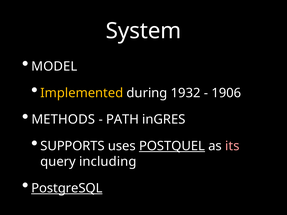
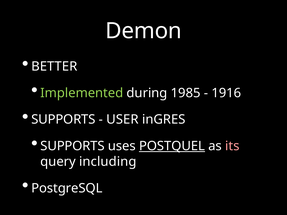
System: System -> Demon (144, 31)
MODEL: MODEL -> BETTER (54, 67)
Implemented colour: yellow -> light green (82, 93)
1932: 1932 -> 1985 (186, 93)
1906: 1906 -> 1916 (226, 93)
METHODS: METHODS -> SUPPORTS (63, 120)
PATH: PATH -> USER (122, 120)
PostgreSQL underline: present -> none (67, 188)
